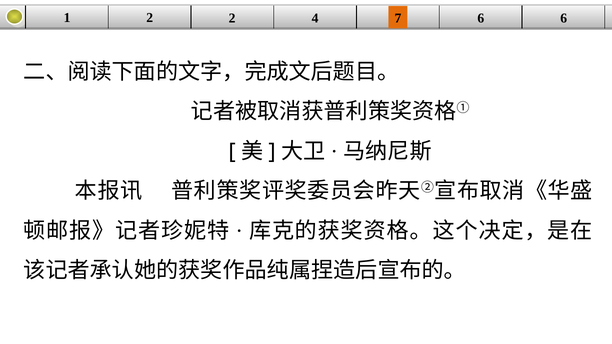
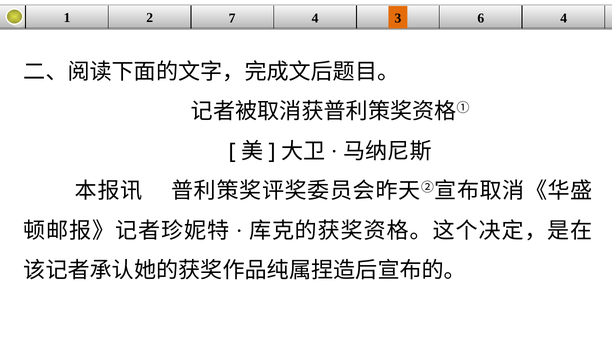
2 2: 2 -> 7 (232, 18)
7: 7 -> 3 (398, 18)
6 6: 6 -> 4 (564, 18)
